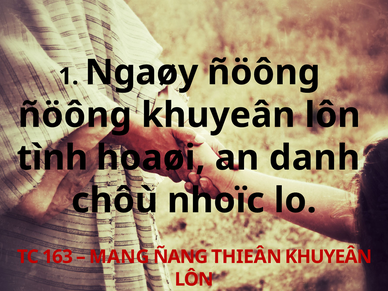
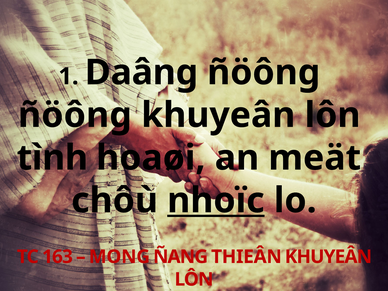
Ngaøy: Ngaøy -> Daâng (141, 73)
danh: danh -> meät (315, 158)
nhoïc underline: none -> present (216, 201)
MANG: MANG -> MONG (119, 257)
